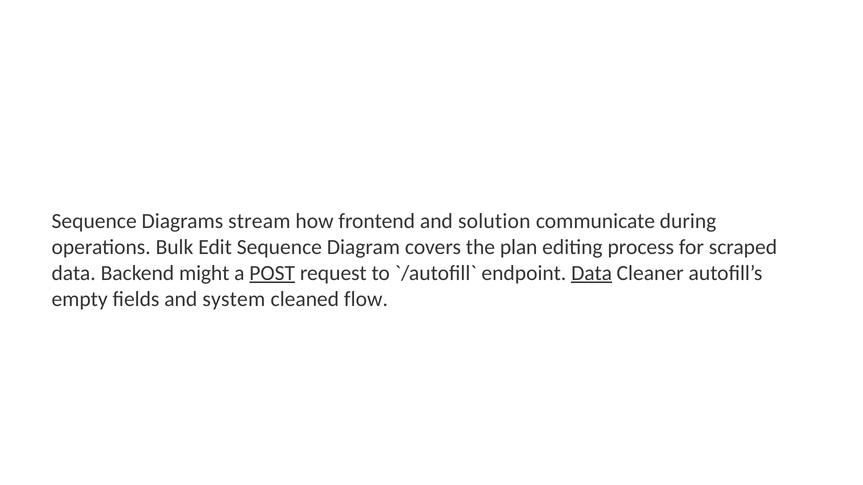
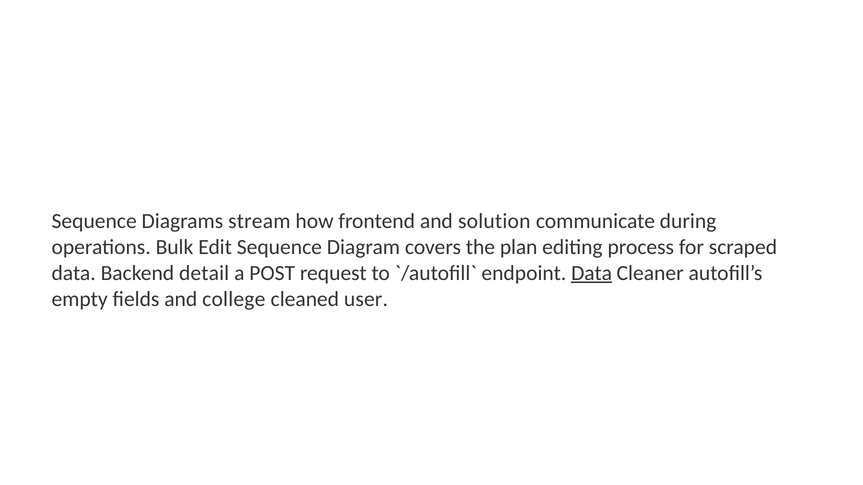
might: might -> detail (204, 273)
POST underline: present -> none (272, 273)
system: system -> college (234, 299)
flow: flow -> user (366, 299)
